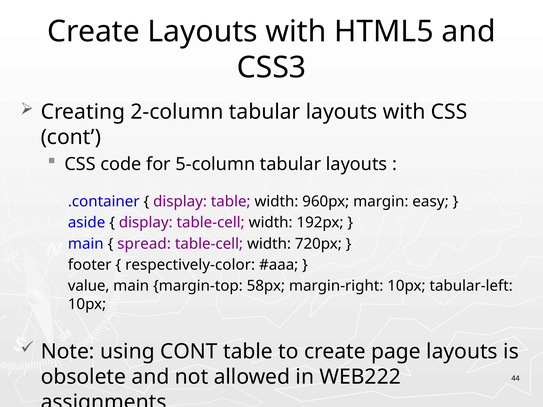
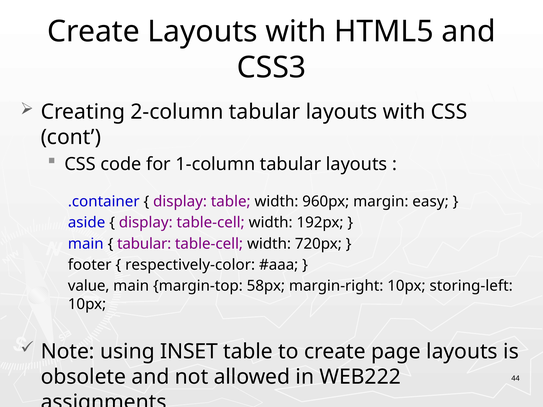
5-column: 5-column -> 1-column (215, 164)
spread: spread -> tabular (144, 244)
tabular-left: tabular-left -> storing-left (471, 286)
using CONT: CONT -> INSET (189, 352)
